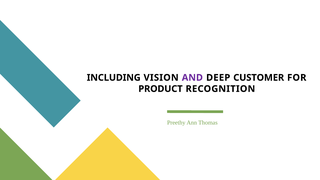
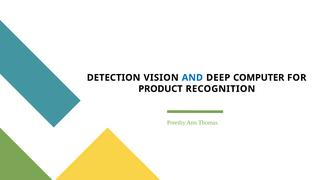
INCLUDING: INCLUDING -> DETECTION (114, 78)
AND colour: purple -> blue (192, 78)
CUSTOMER: CUSTOMER -> COMPUTER (259, 78)
